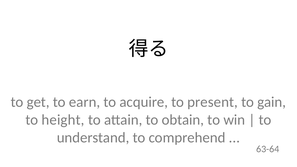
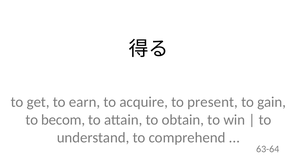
height: height -> becom (63, 120)
